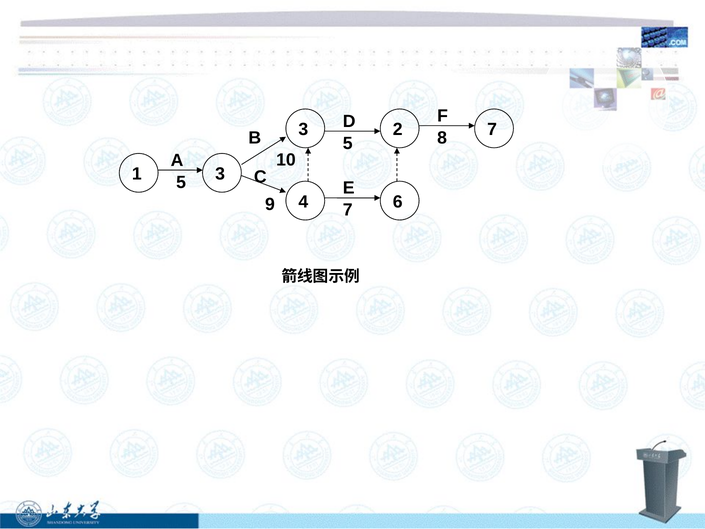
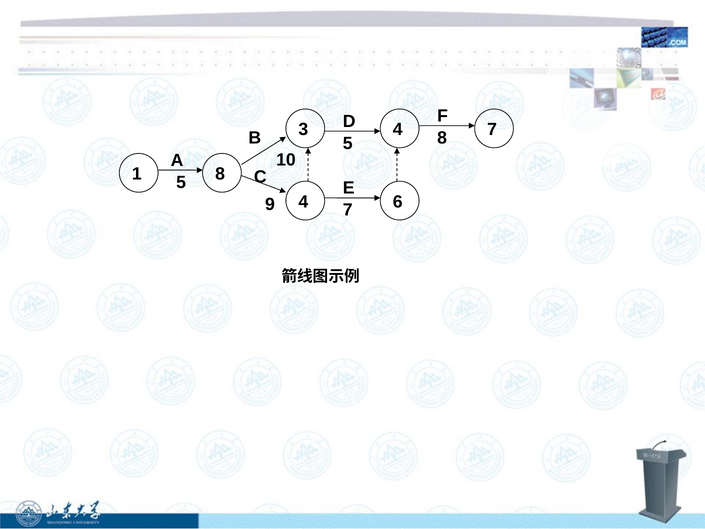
3 2: 2 -> 4 (398, 130)
1 3: 3 -> 8 (220, 174)
